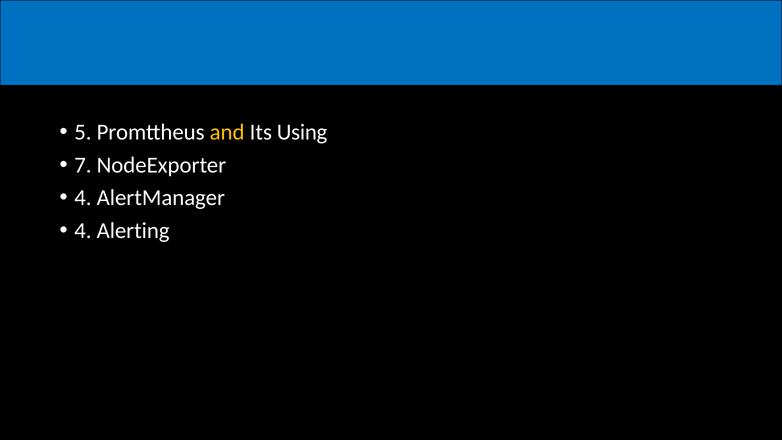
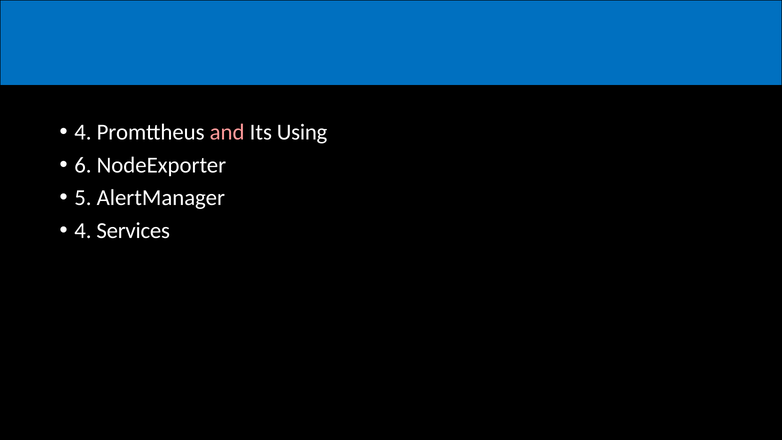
5: 5 -> 4 (83, 132)
and colour: yellow -> pink (227, 132)
7: 7 -> 6 (83, 165)
4: 4 -> 5 (83, 198)
Alerting: Alerting -> Services (133, 231)
